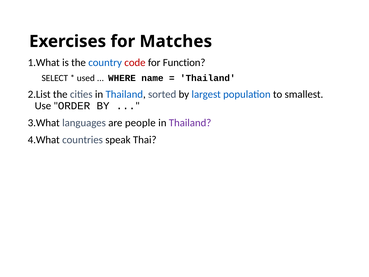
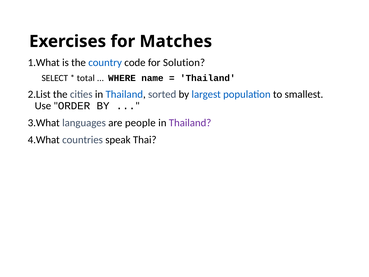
code colour: red -> black (135, 63)
Function: Function -> Solution (184, 63)
used: used -> total (86, 78)
